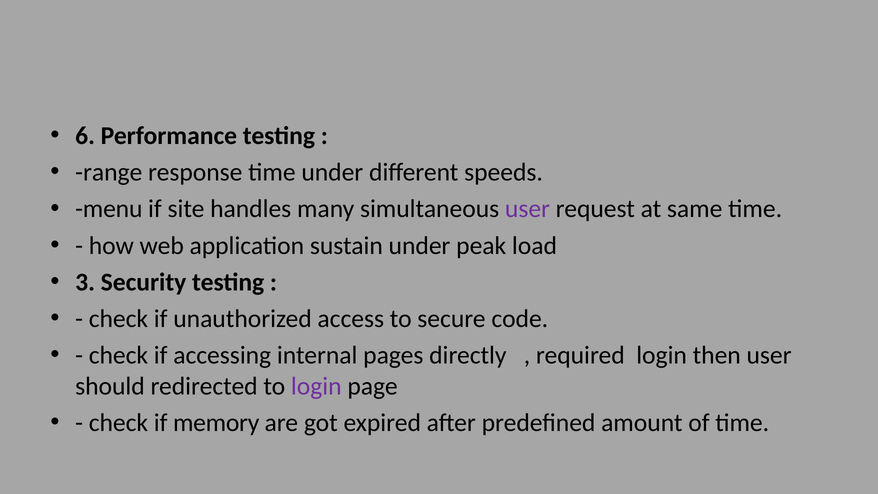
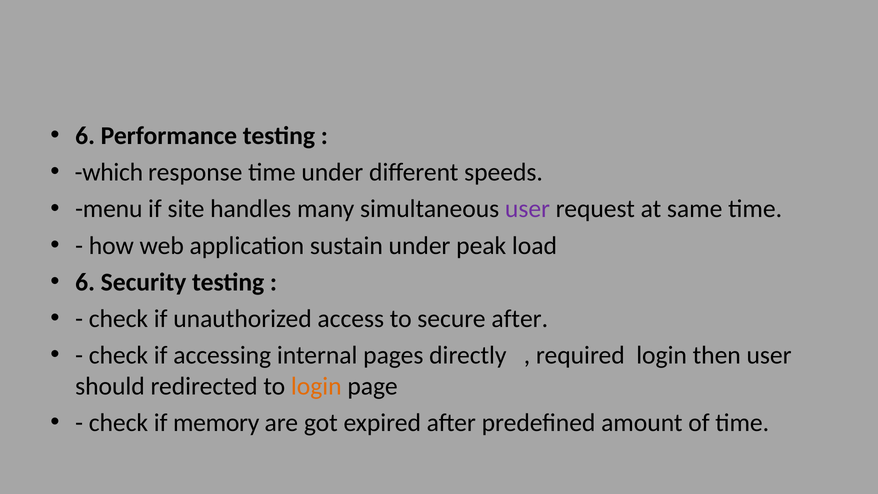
range: range -> which (109, 172)
3: 3 -> 6 (85, 282)
secure code: code -> after (520, 319)
login colour: purple -> orange (316, 386)
